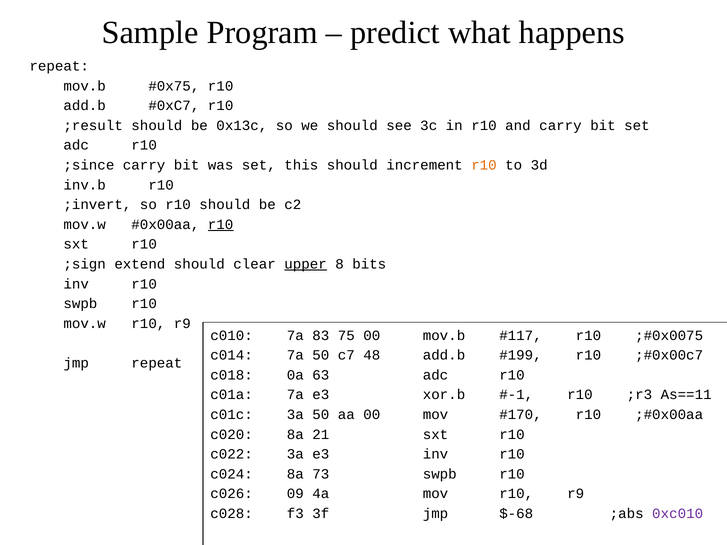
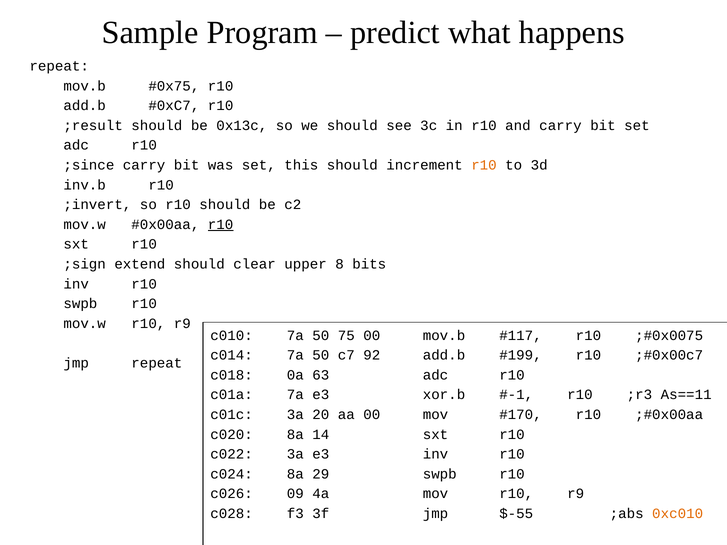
upper underline: present -> none (306, 264)
c010 7a 83: 83 -> 50 (321, 336)
48: 48 -> 92 (372, 355)
3a 50: 50 -> 20 (321, 415)
21: 21 -> 14 (321, 435)
73: 73 -> 29 (321, 474)
$-68: $-68 -> $-55 (516, 514)
0xc010 colour: purple -> orange (678, 514)
